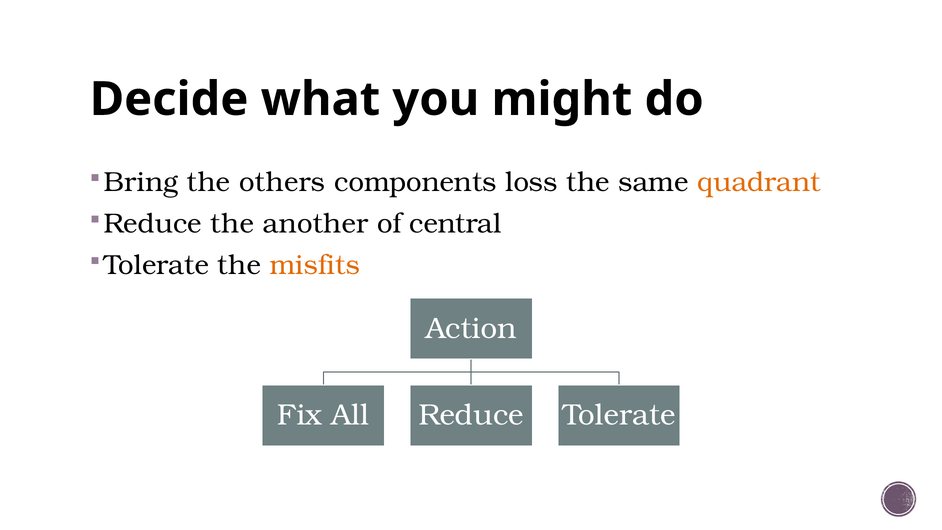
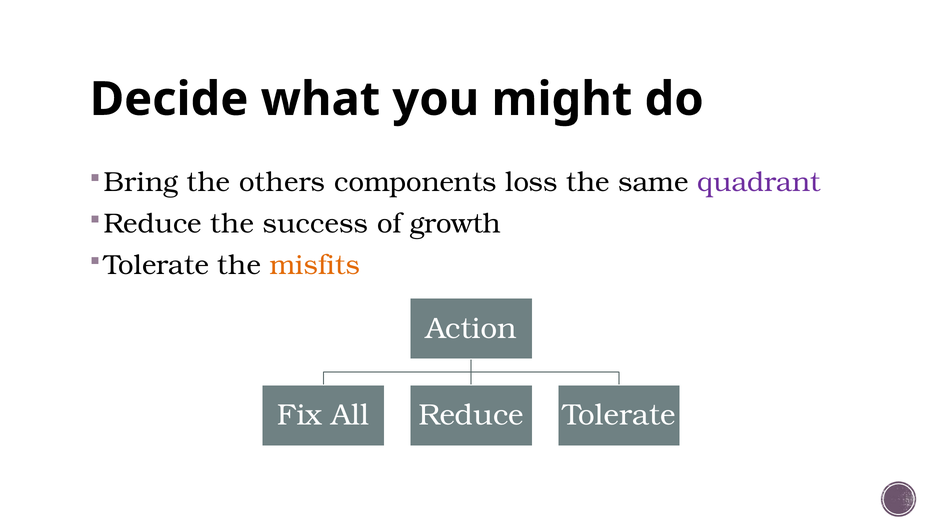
quadrant colour: orange -> purple (759, 182)
another: another -> success (315, 224)
central: central -> growth (455, 224)
